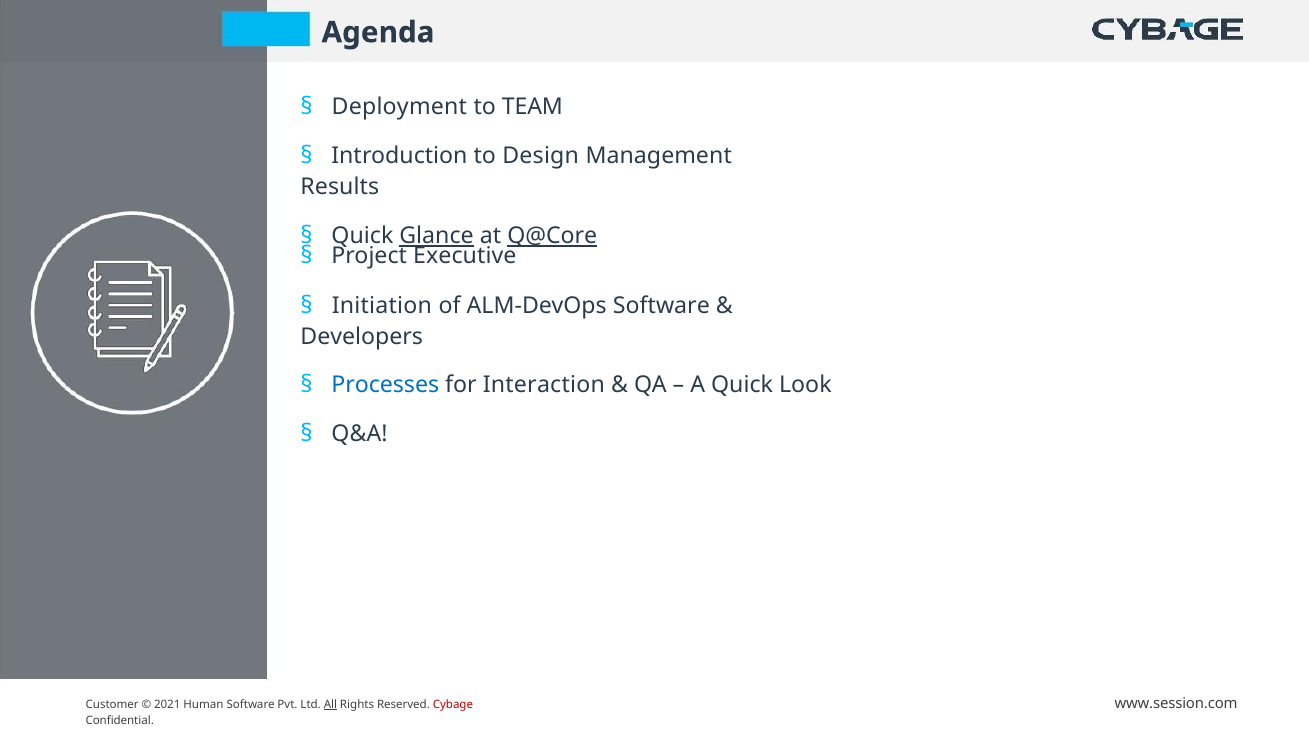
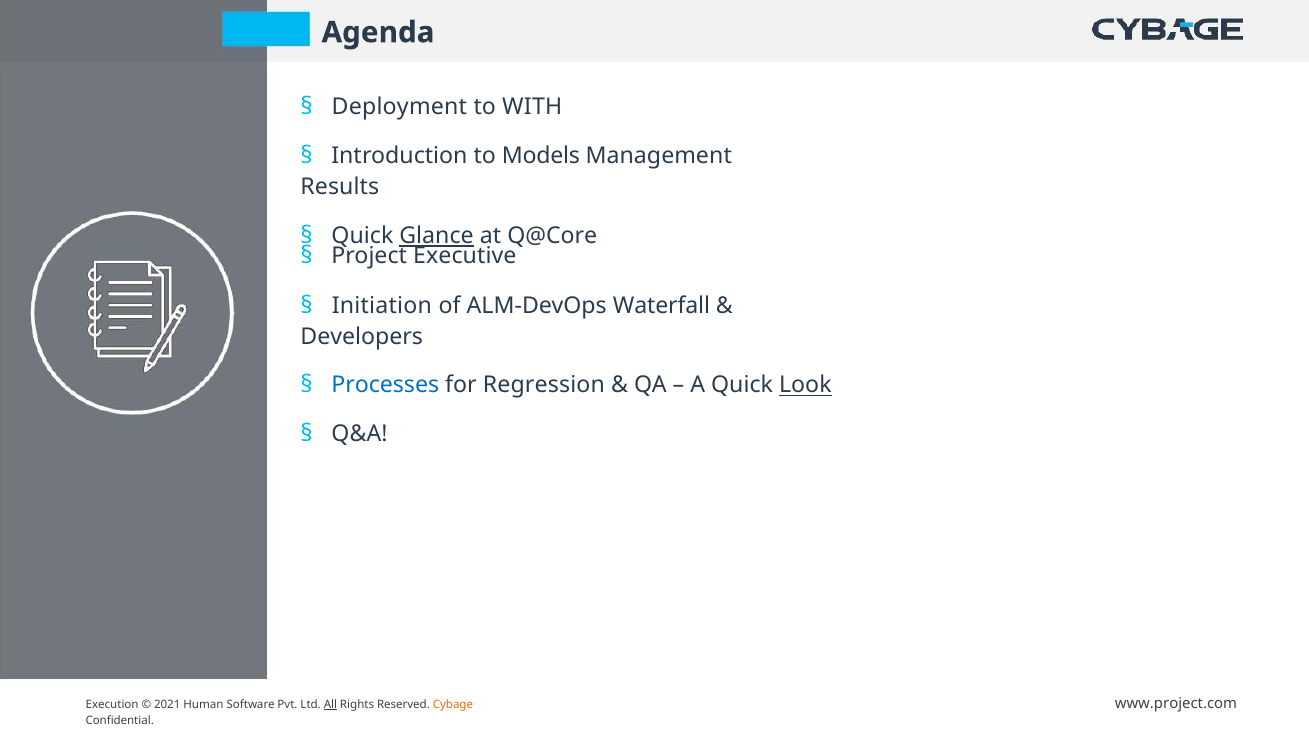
TEAM: TEAM -> WITH (532, 106)
Design: Design -> Models (541, 156)
Q@Core underline: present -> none (552, 236)
ALM-DevOps Software: Software -> Waterfall (661, 306)
Interaction: Interaction -> Regression (544, 386)
Look underline: none -> present (805, 386)
www.session.com: www.session.com -> www.project.com (1176, 704)
Customer: Customer -> Execution (112, 705)
Cybage colour: red -> orange (453, 705)
